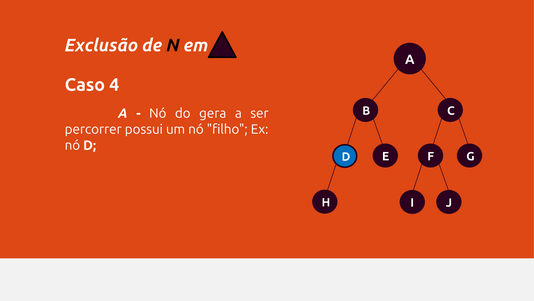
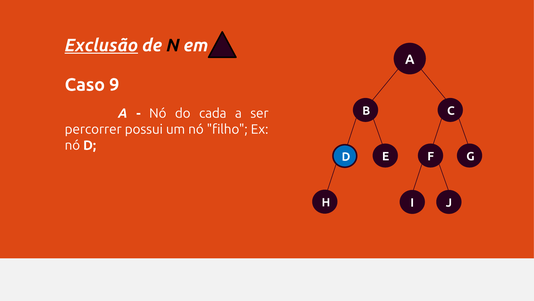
Exclusão underline: none -> present (101, 45)
4: 4 -> 9 (114, 85)
gera: gera -> cada (213, 113)
